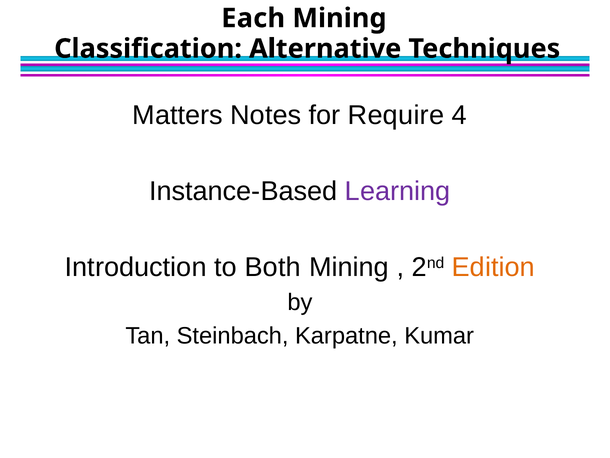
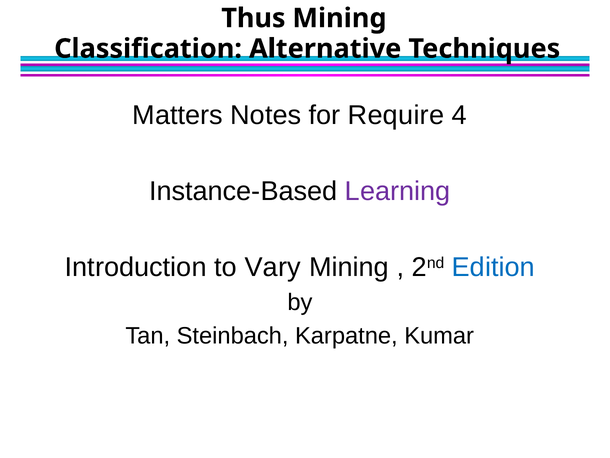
Each: Each -> Thus (253, 18)
Both: Both -> Vary (273, 267)
Edition colour: orange -> blue (493, 267)
